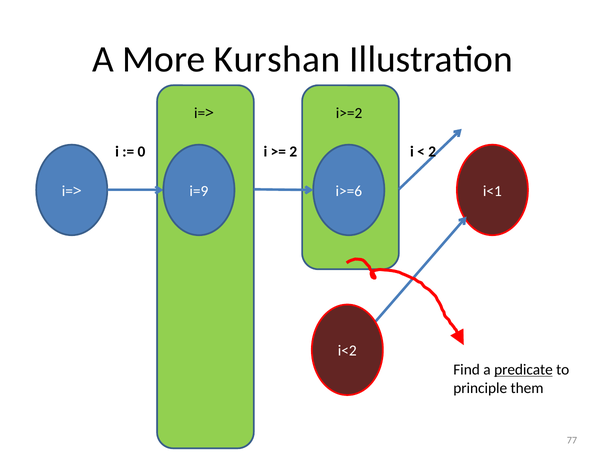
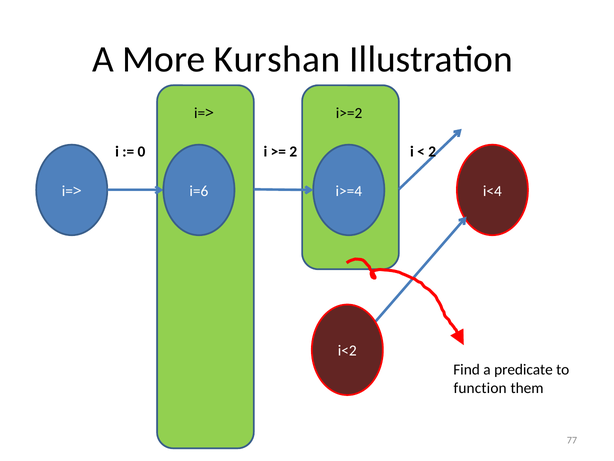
i=9: i=9 -> i=6 (199, 191)
i>=6: i>=6 -> i>=4 (349, 191)
i<1: i<1 -> i<4 (492, 191)
predicate underline: present -> none (523, 369)
principle: principle -> function (480, 388)
